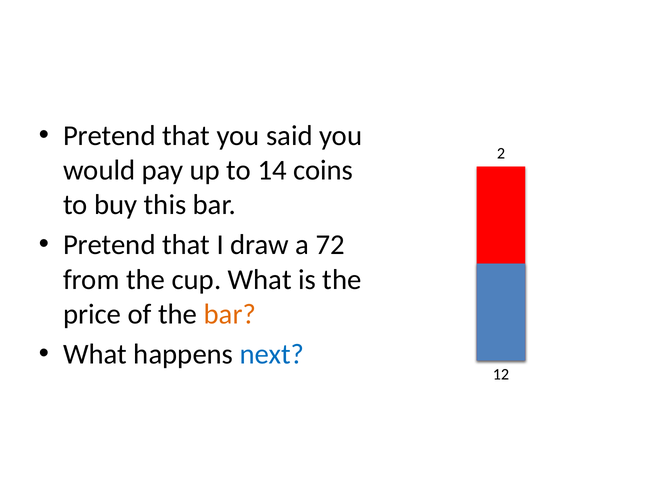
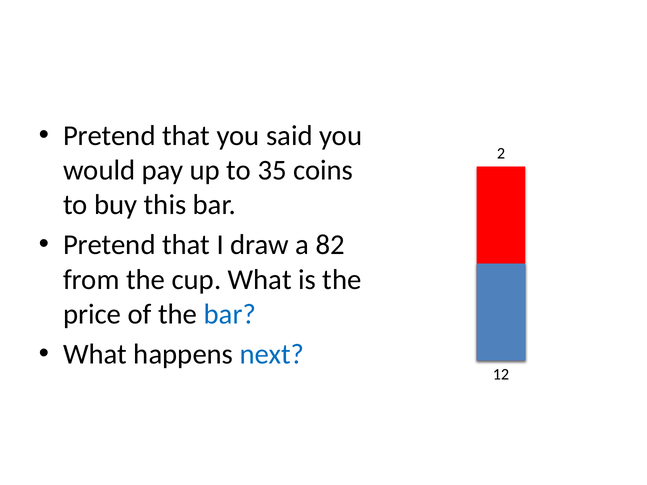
14: 14 -> 35 (272, 170)
72: 72 -> 82 (330, 245)
bar colour: orange -> blue (230, 314)
